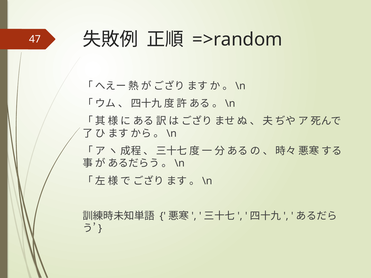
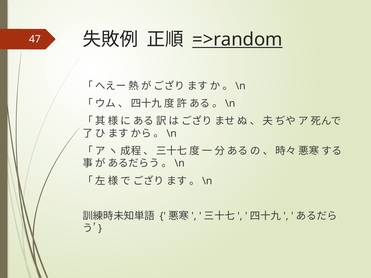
=>random underline: none -> present (237, 40)
